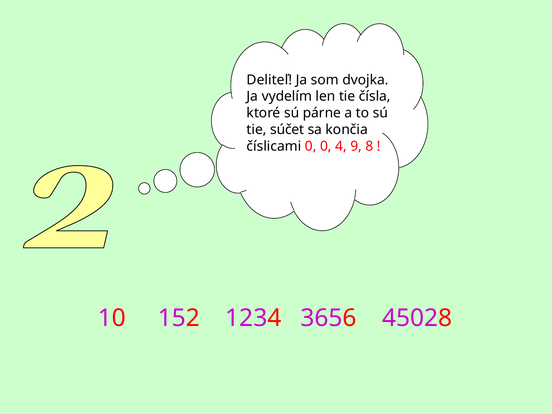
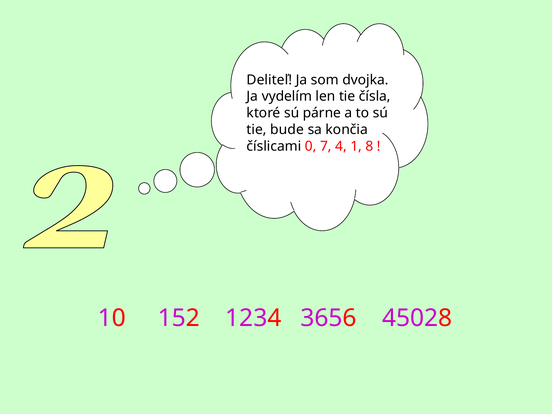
súčet: súčet -> bude (287, 130)
0 0: 0 -> 7 (326, 146)
9: 9 -> 1 (356, 146)
